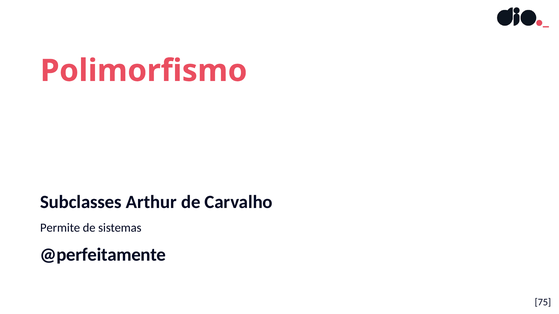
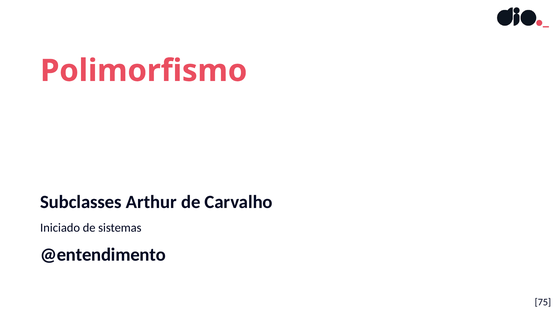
Permite: Permite -> Iniciado (60, 228)
@perfeitamente: @perfeitamente -> @entendimento (103, 255)
